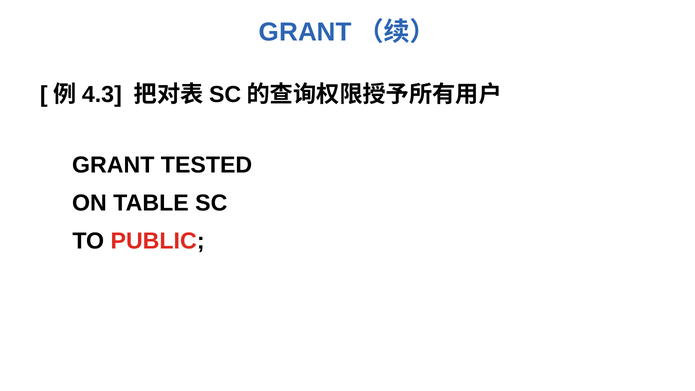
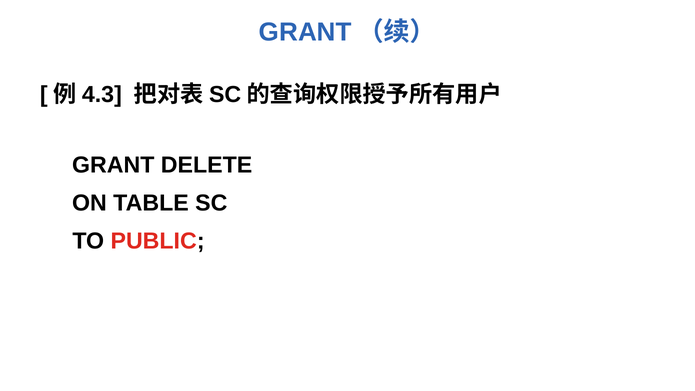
TESTED: TESTED -> DELETE (207, 165)
